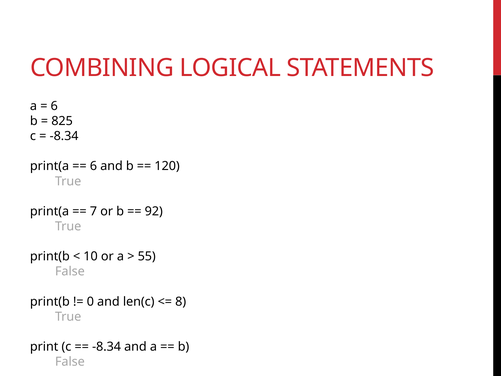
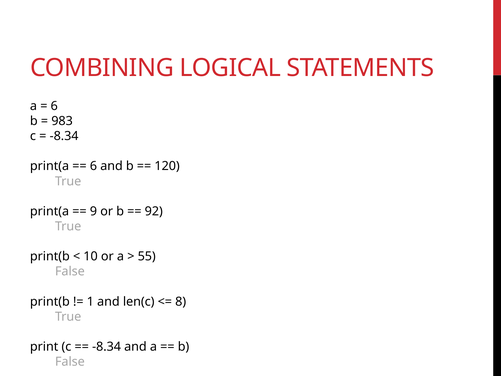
825: 825 -> 983 (62, 121)
7: 7 -> 9 (93, 211)
0: 0 -> 1 (90, 301)
